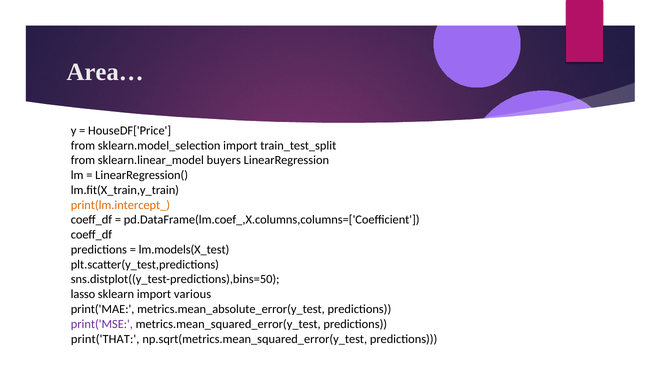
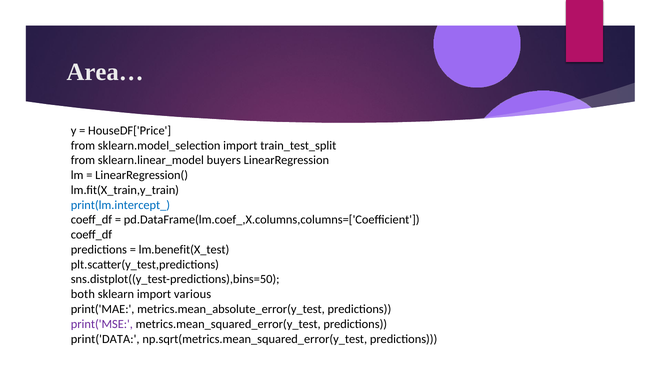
print(lm.intercept_ colour: orange -> blue (120, 205)
lm.models(X_test: lm.models(X_test -> lm.benefit(X_test (184, 250)
lasso: lasso -> both (83, 294)
print('THAT: print('THAT -> print('DATA (105, 339)
